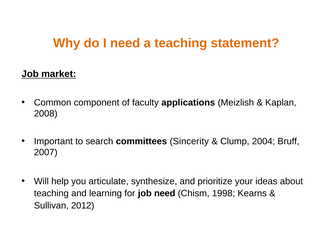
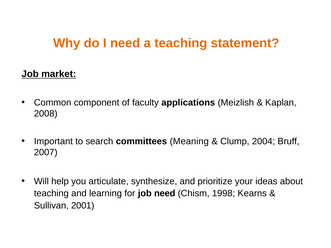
Sincerity: Sincerity -> Meaning (189, 142)
2012: 2012 -> 2001 (83, 206)
